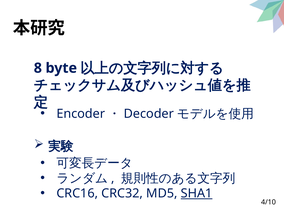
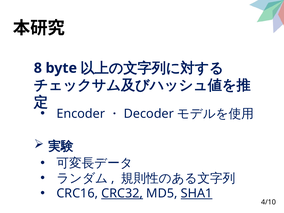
CRC32 underline: none -> present (122, 193)
